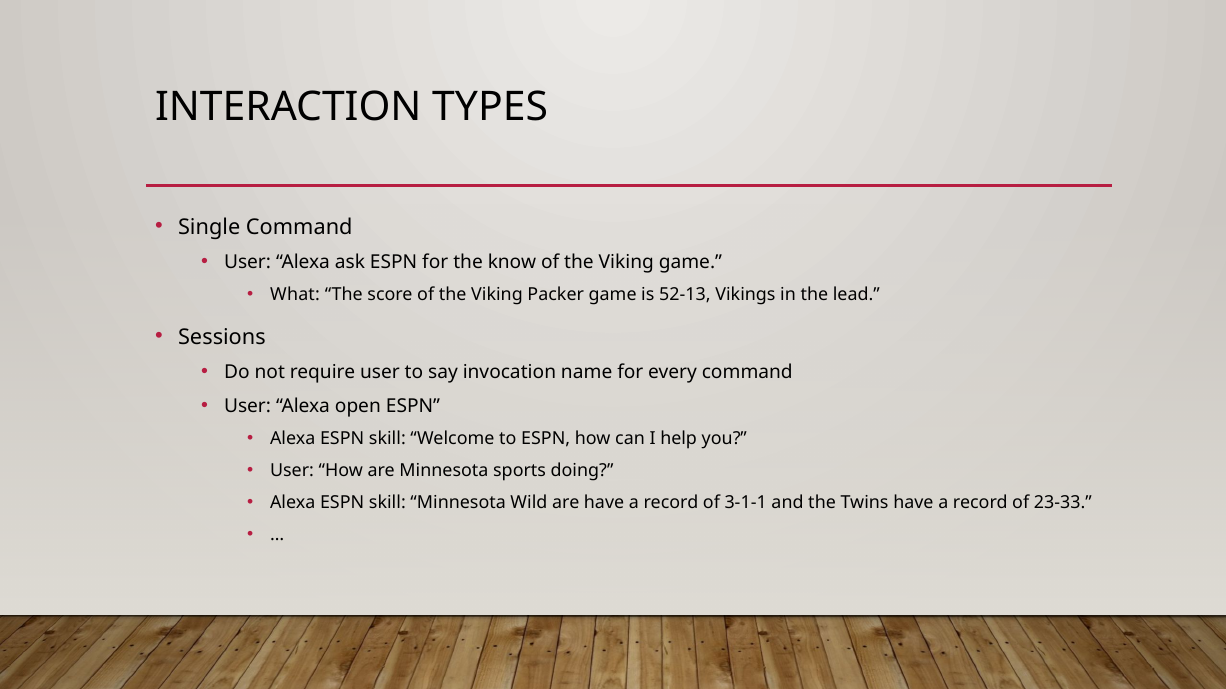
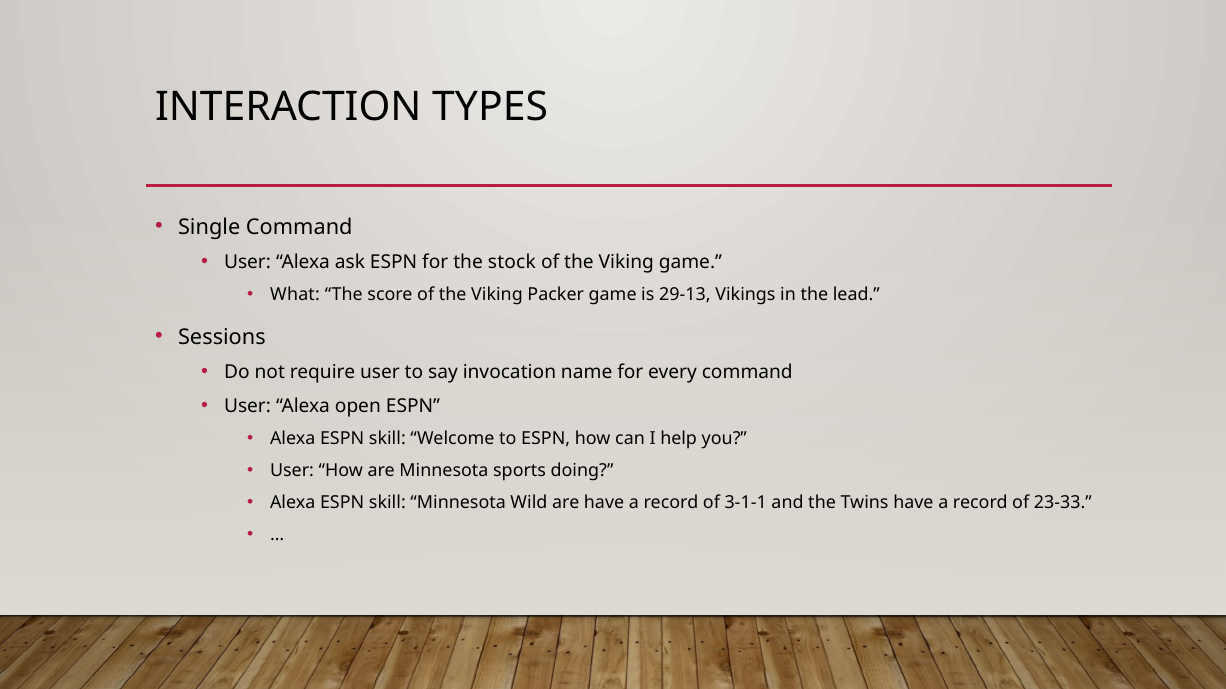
know: know -> stock (512, 262)
52-13: 52-13 -> 29-13 (685, 295)
